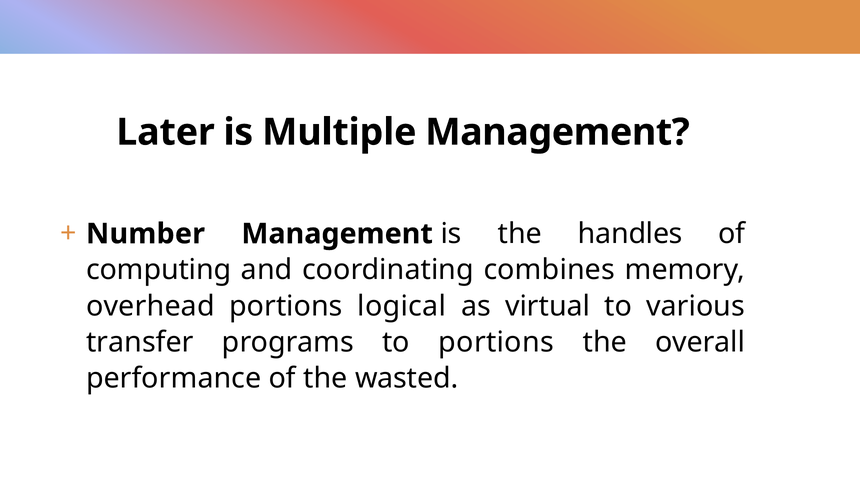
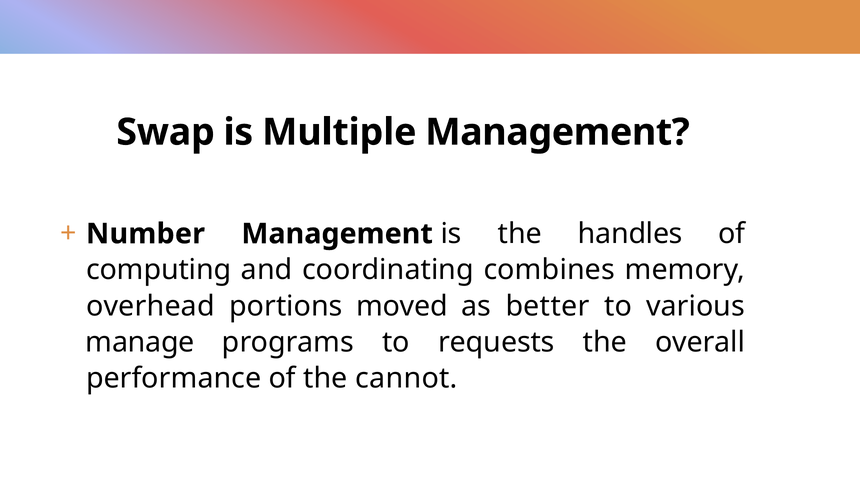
Later: Later -> Swap (166, 132)
logical: logical -> moved (402, 306)
virtual: virtual -> better (547, 306)
transfer: transfer -> manage (140, 342)
to portions: portions -> requests (496, 342)
wasted: wasted -> cannot (406, 378)
